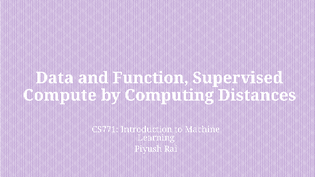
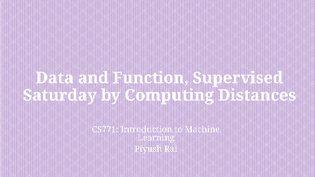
Compute: Compute -> Saturday (60, 95)
